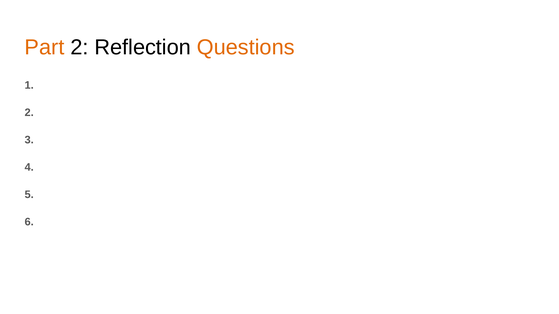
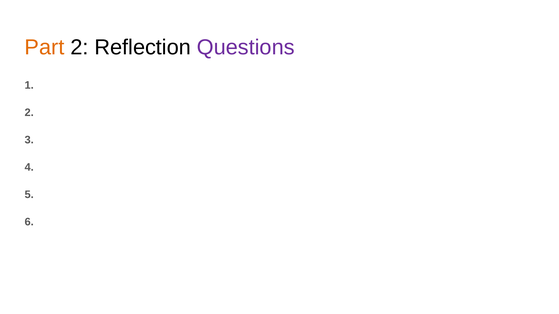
Questions colour: orange -> purple (246, 47)
